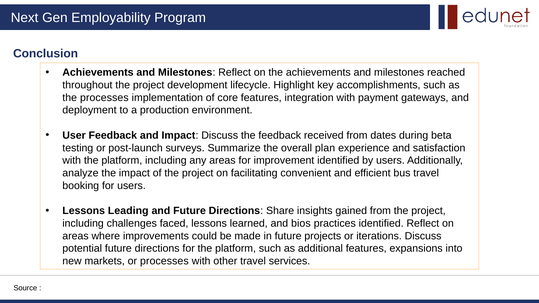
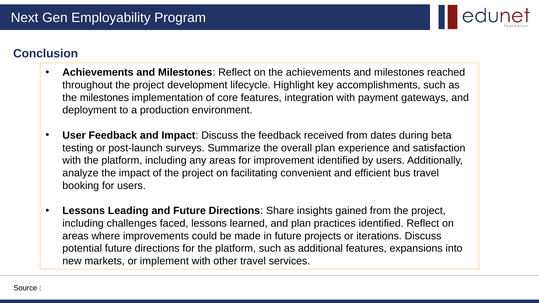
the processes: processes -> milestones (104, 98)
and bios: bios -> plan (301, 223)
or processes: processes -> implement (164, 261)
